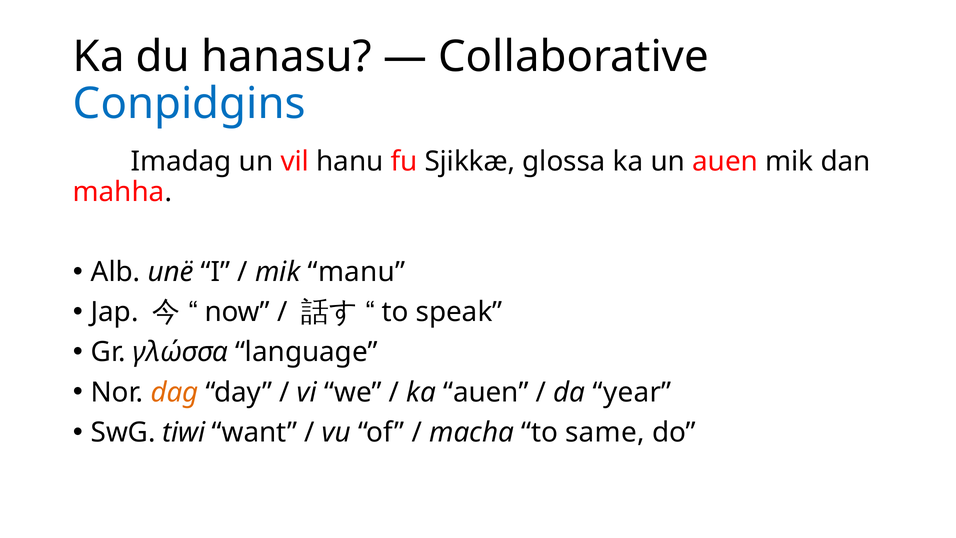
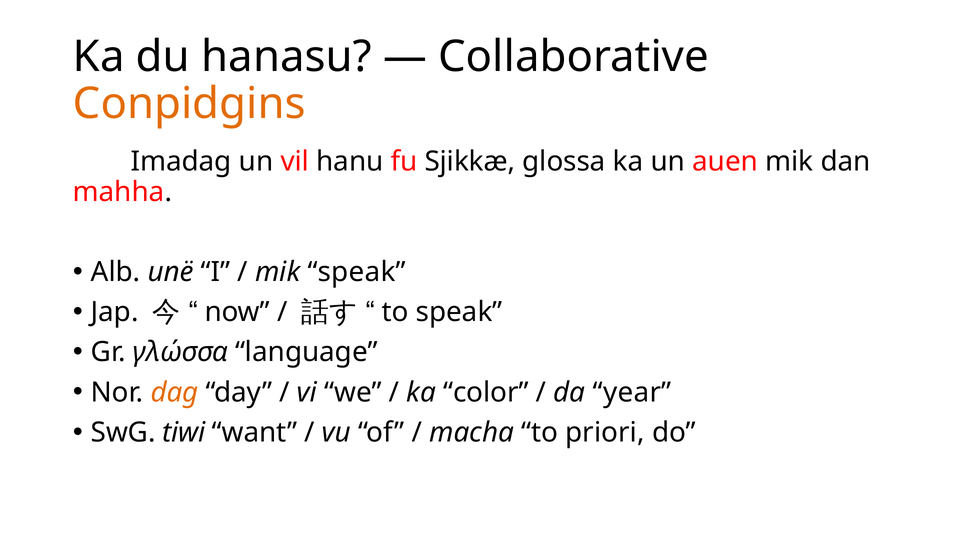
Conpidgins colour: blue -> orange (189, 104)
mik manu: manu -> speak (357, 272)
ka auen: auen -> color (486, 392)
same: same -> priori (605, 432)
